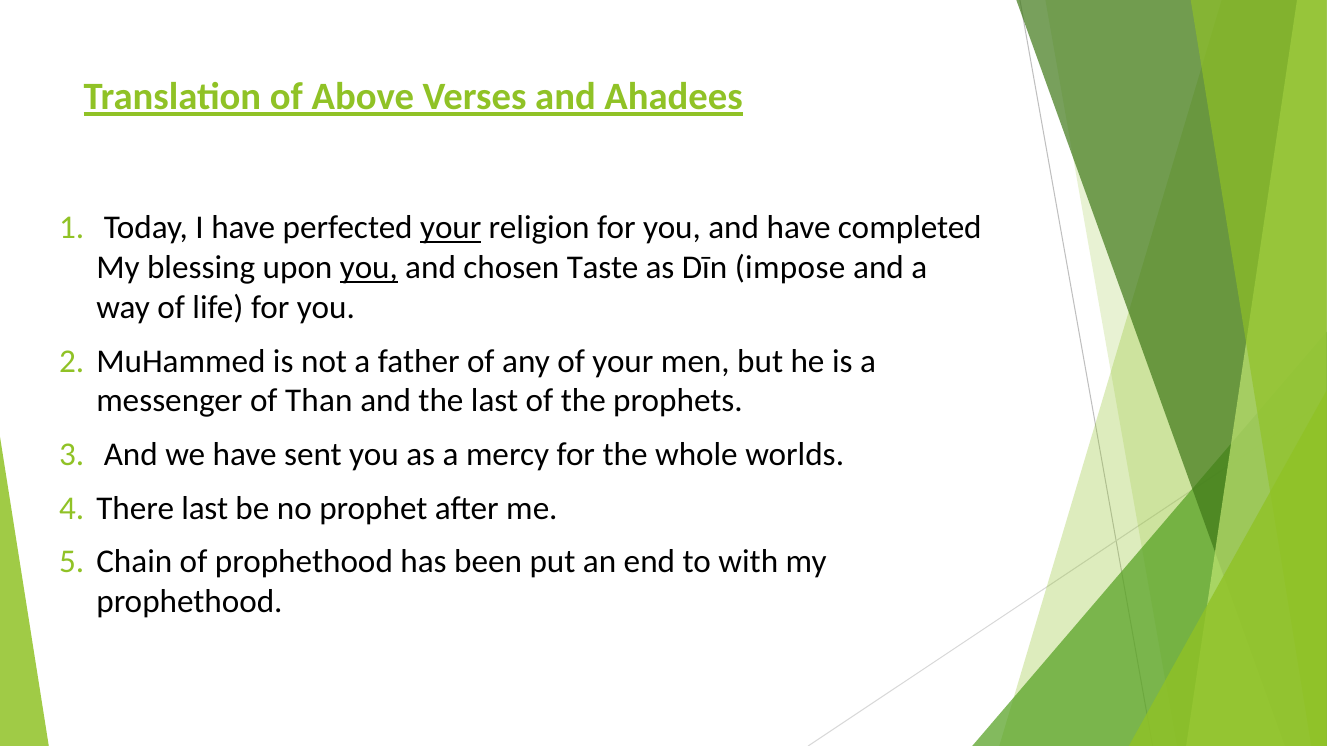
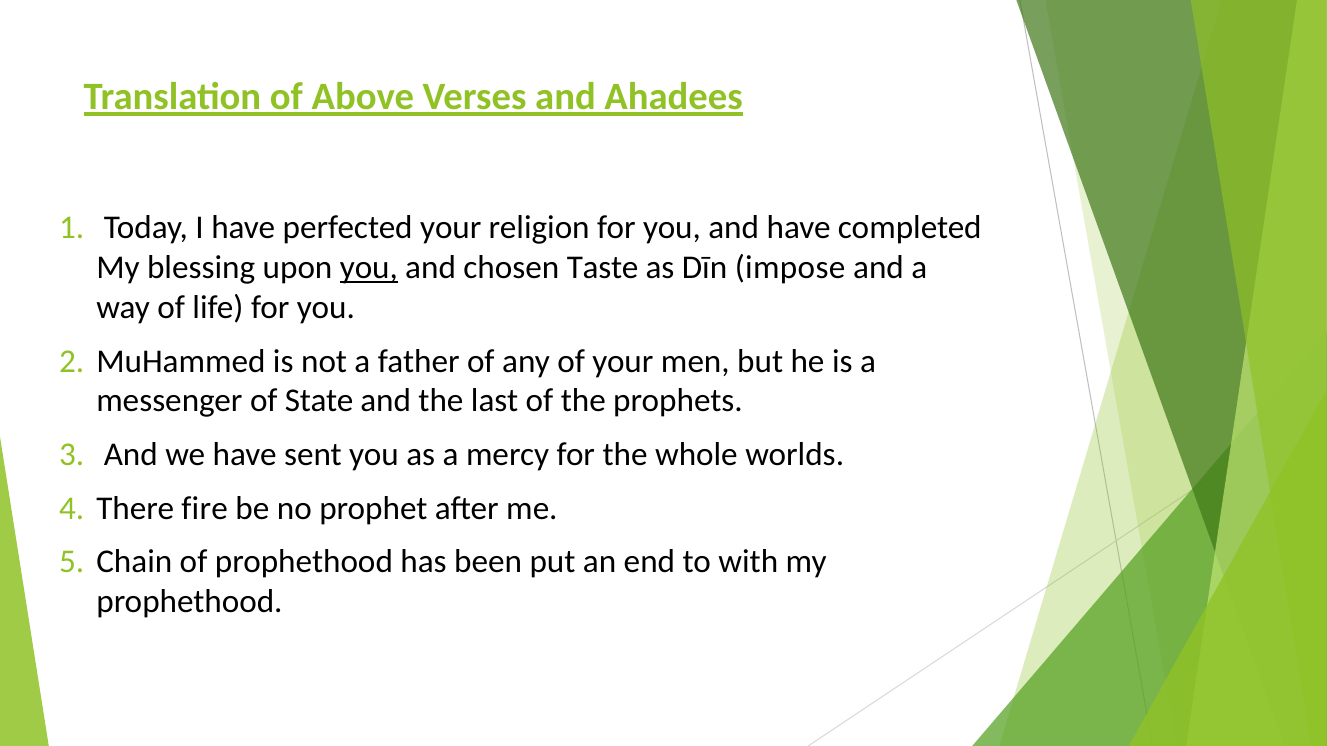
your underline: present -> none (451, 228)
Than: Than -> State (319, 401)
There last: last -> fire (205, 508)
